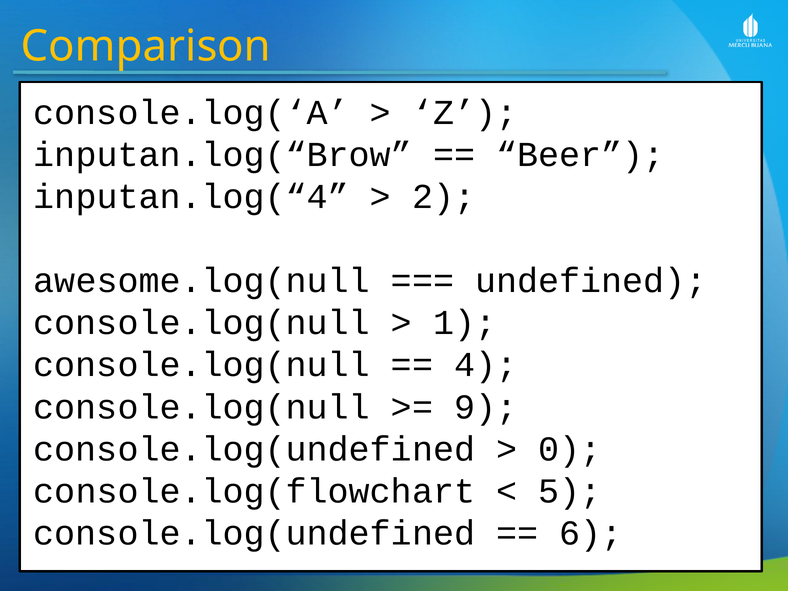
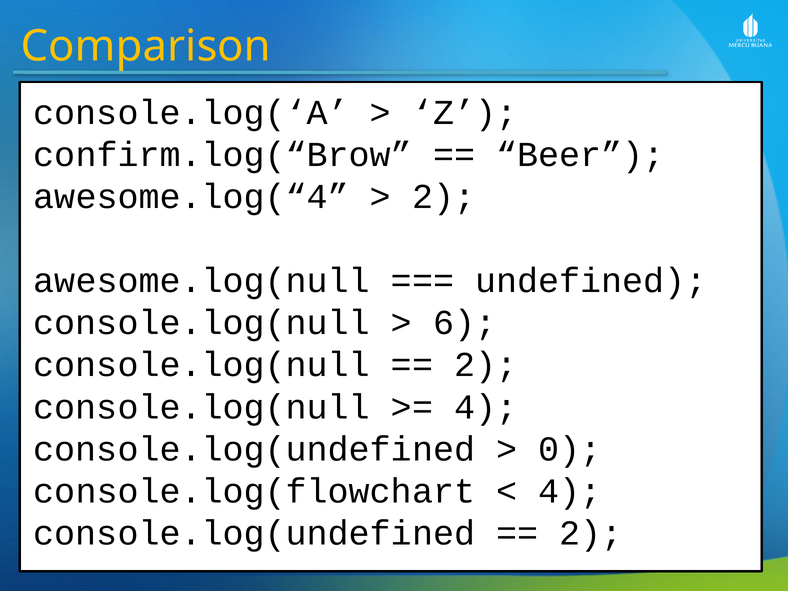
inputan.log(“Brow: inputan.log(“Brow -> confirm.log(“Brow (223, 155)
inputan.log(“4: inputan.log(“4 -> awesome.log(“4 (191, 197)
1: 1 -> 6 (465, 323)
4: 4 -> 2 (486, 365)
9: 9 -> 4 (486, 407)
5: 5 -> 4 (570, 491)
6: 6 -> 2 (591, 533)
